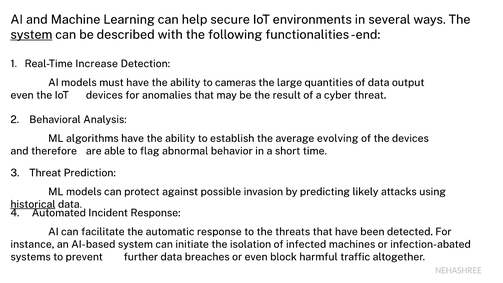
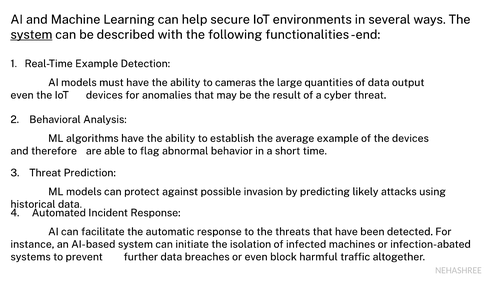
Real-Time Increase: Increase -> Example (97, 64)
average evolving: evolving -> example (338, 138)
historical underline: present -> none (33, 204)
